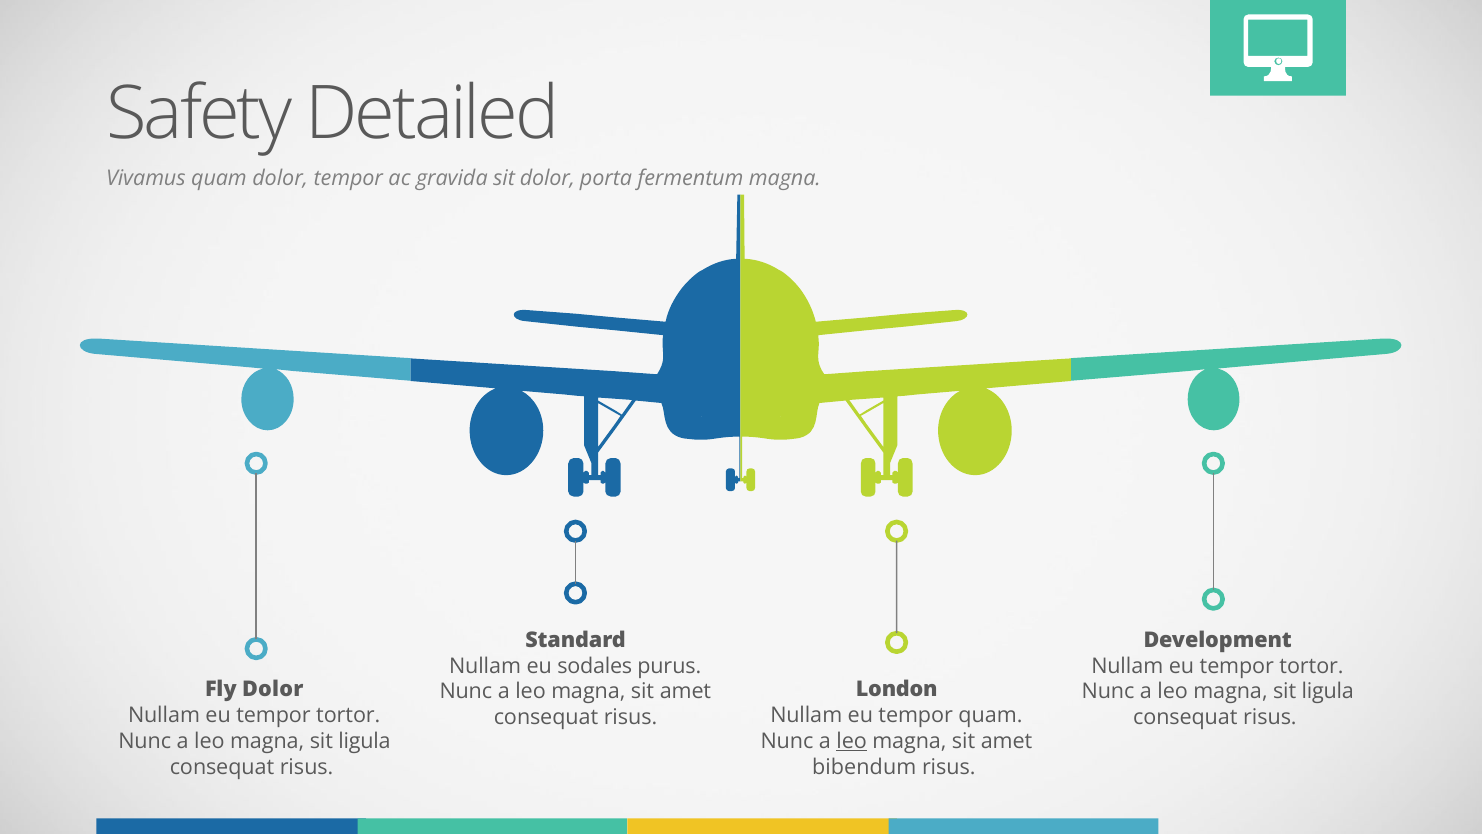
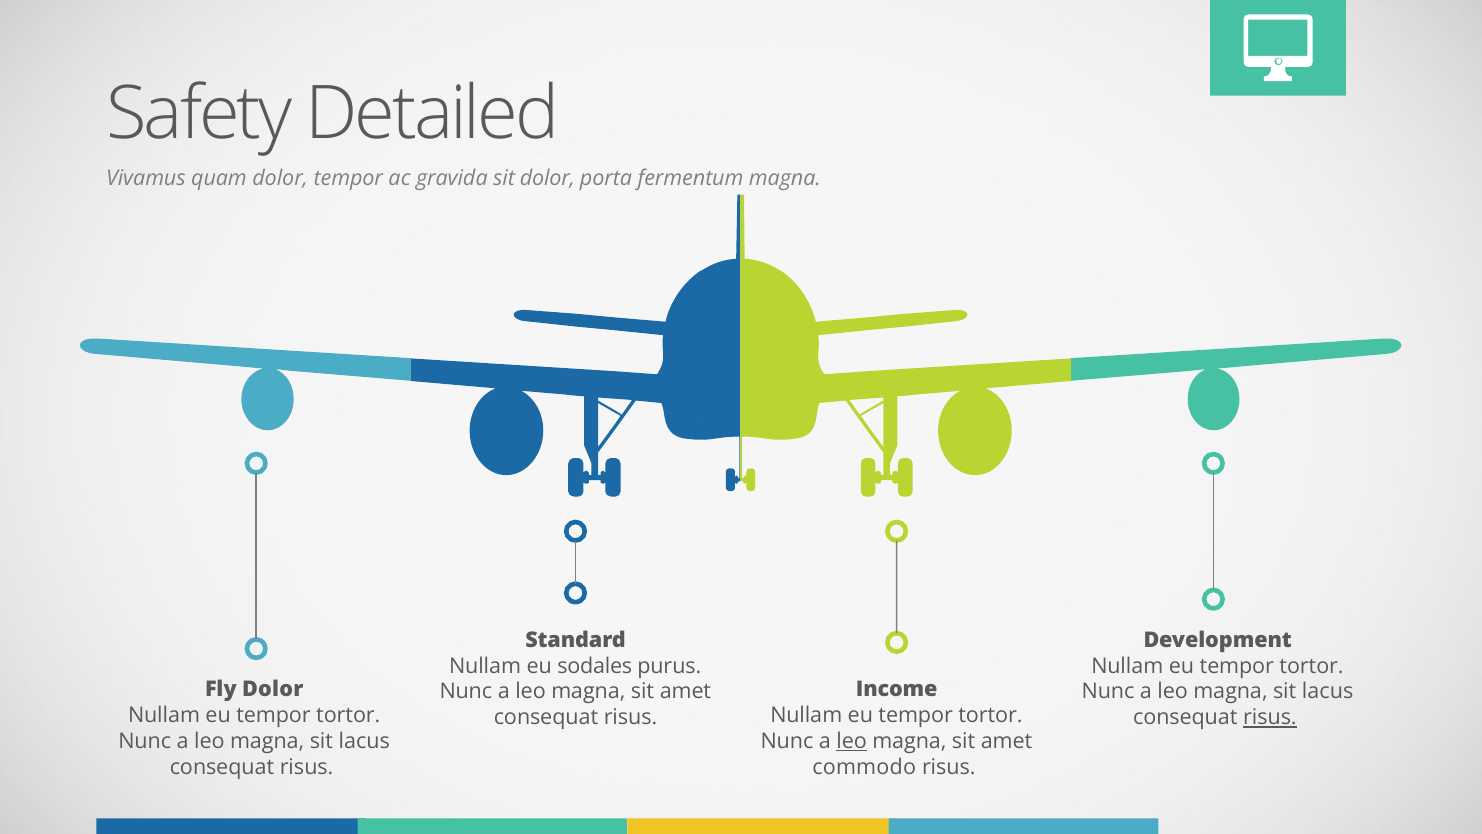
London: London -> Income (897, 689)
ligula: ligula -> lacus (1328, 692)
quam: quam -> tortor (990, 715)
risus underline: none -> present (1270, 717)
ligula: ligula -> lacus (364, 741)
bibendum: bibendum -> commodo (864, 767)
